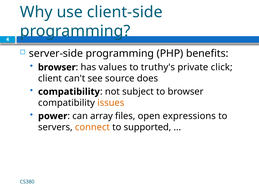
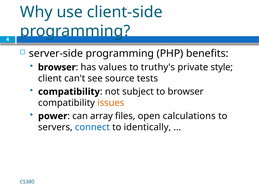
click: click -> style (222, 67)
does: does -> tests (147, 79)
expressions: expressions -> calculations (189, 116)
connect colour: orange -> blue (92, 127)
supported: supported -> identically (147, 127)
